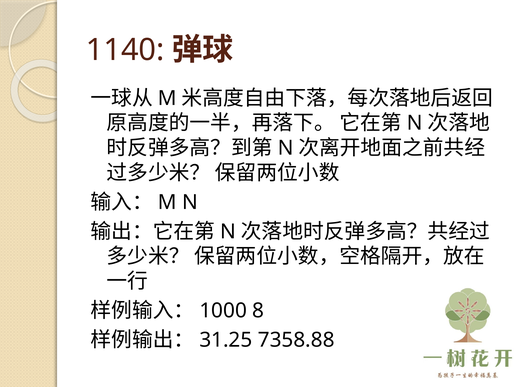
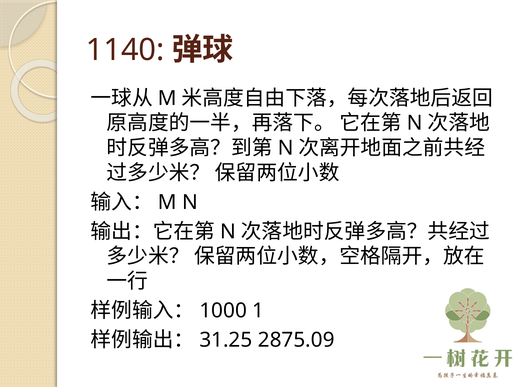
8: 8 -> 1 (258, 310)
7358.88: 7358.88 -> 2875.09 (296, 339)
